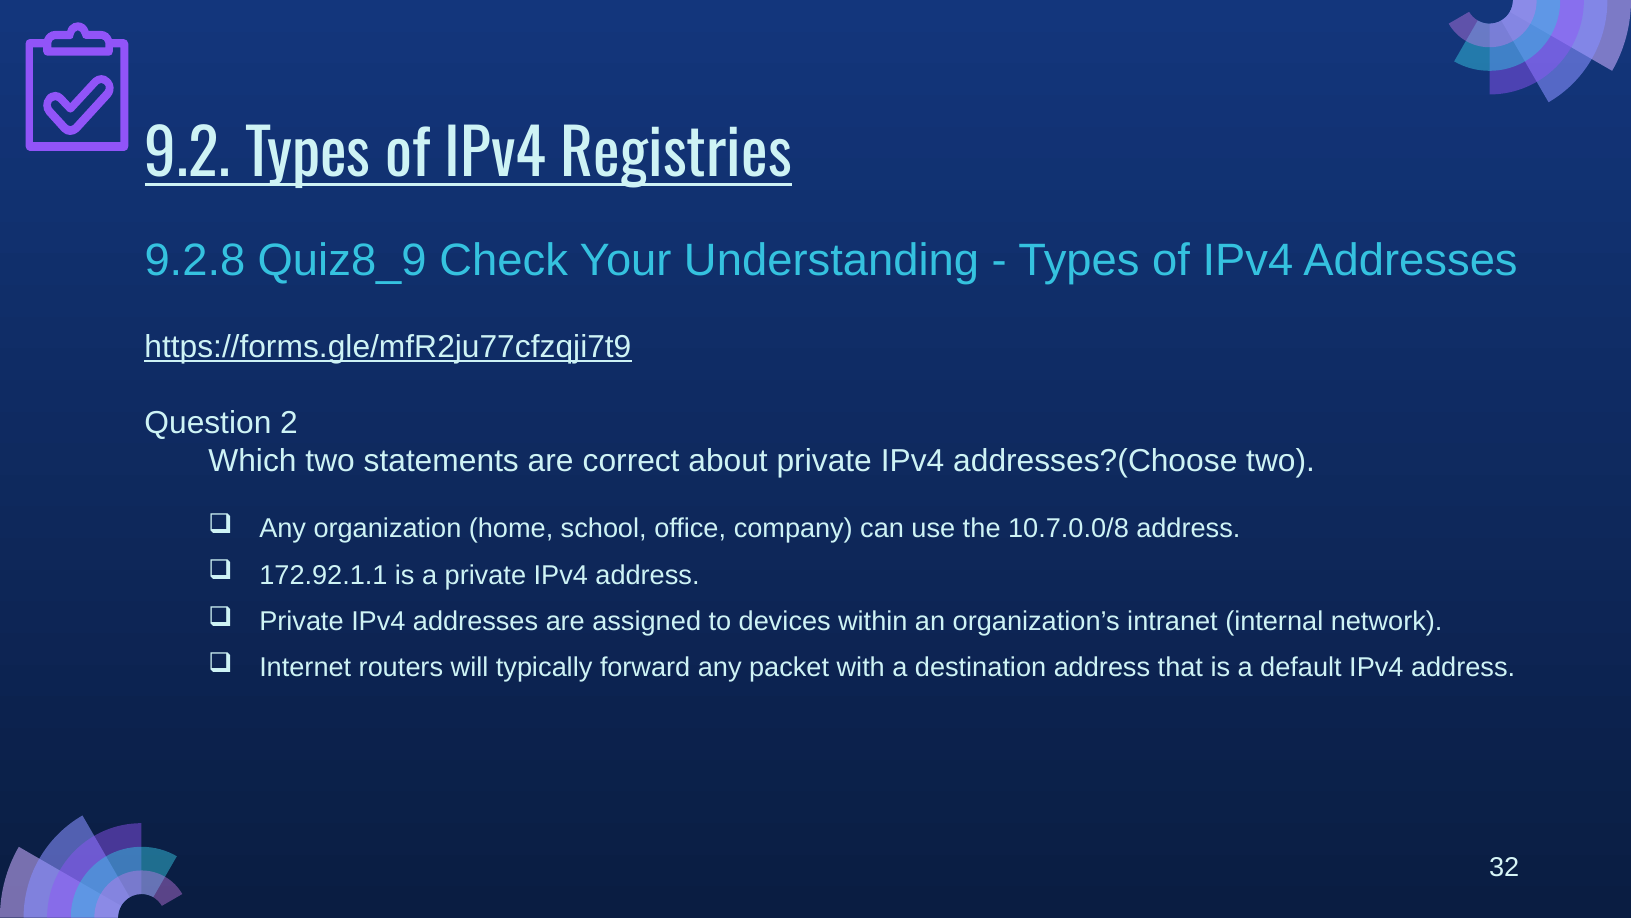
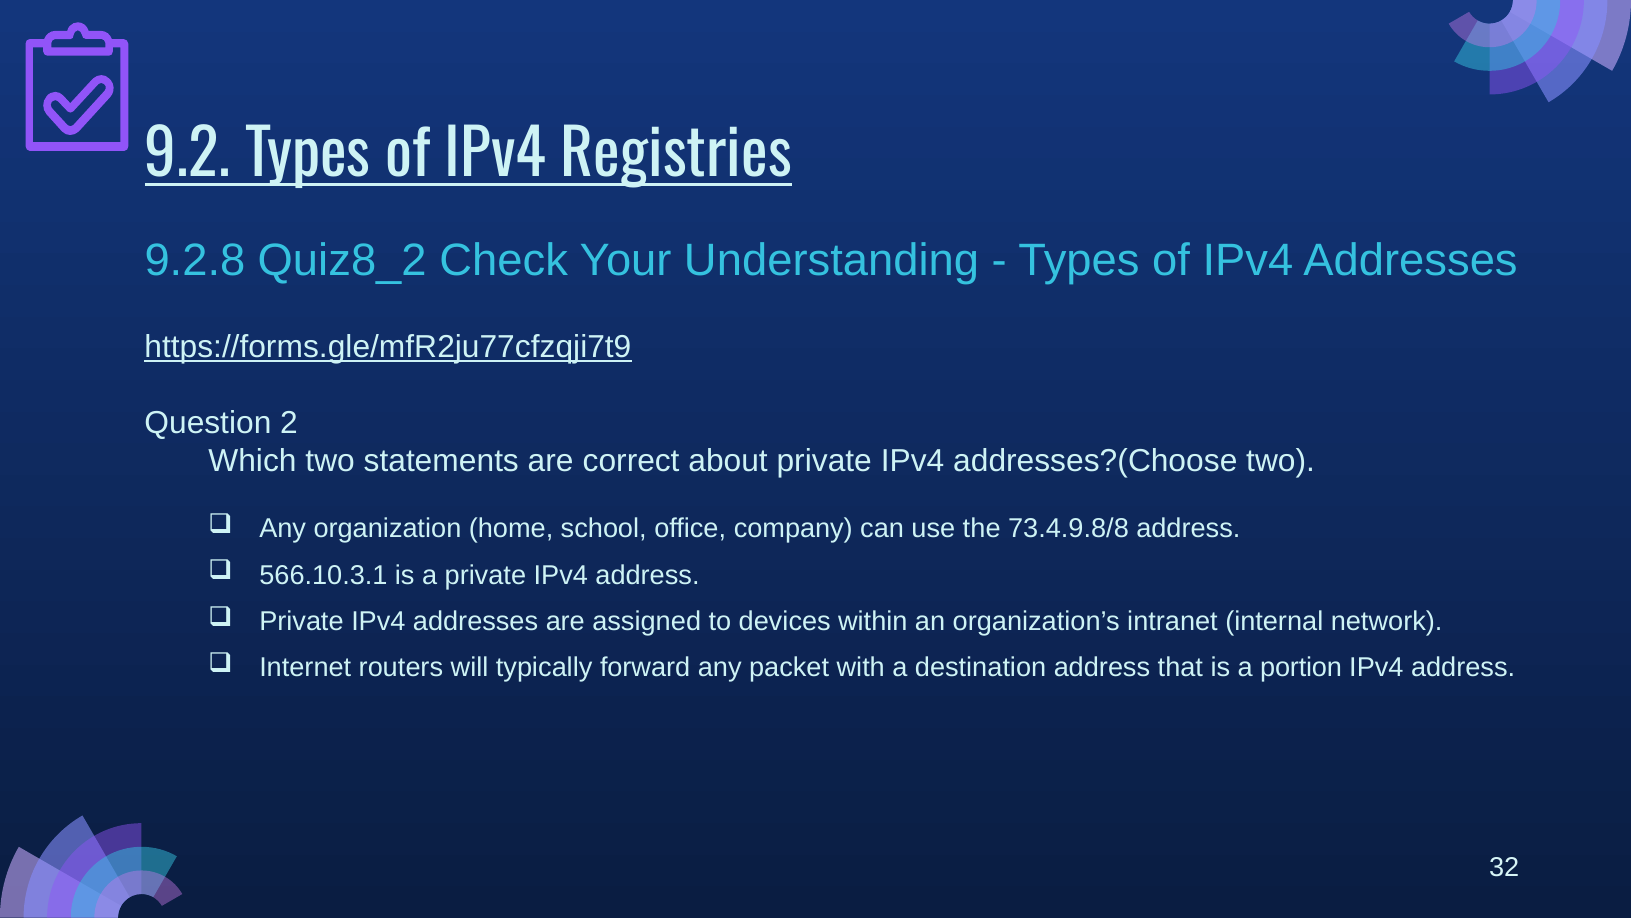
Quiz8_9: Quiz8_9 -> Quiz8_2 (342, 261)
10.7.0.0/8: 10.7.0.0/8 -> 73.4.9.8/8 (1068, 529)
172.92.1.1: 172.92.1.1 -> 566.10.3.1 (323, 575)
default: default -> portion (1301, 667)
